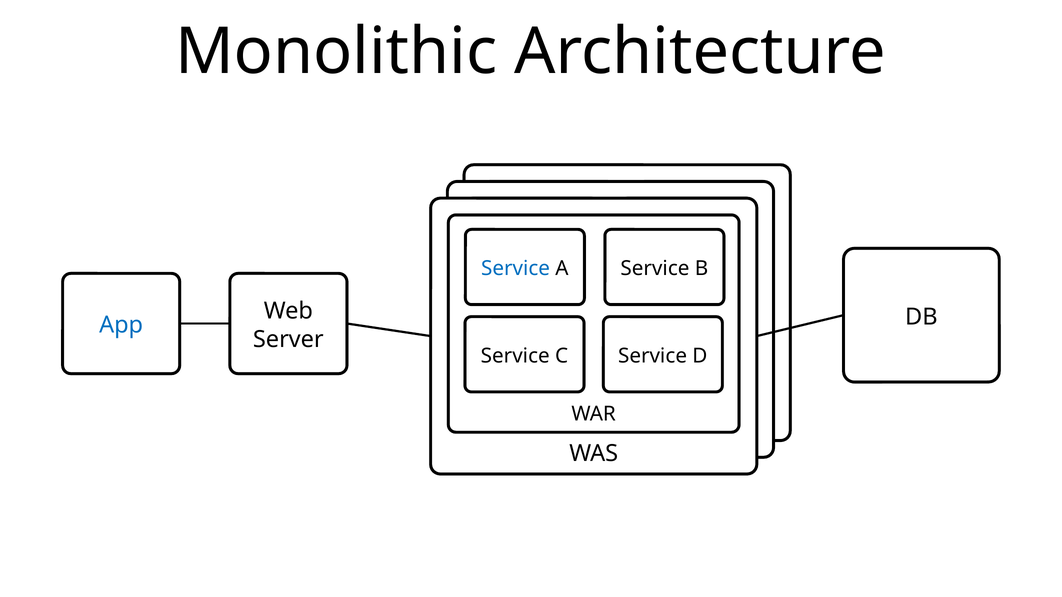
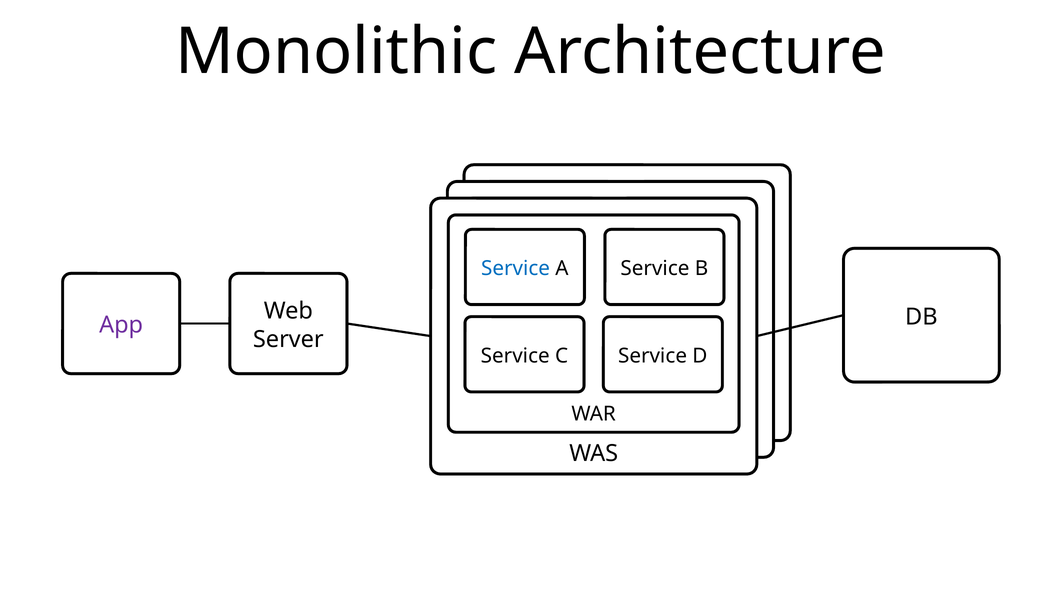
App colour: blue -> purple (121, 325)
